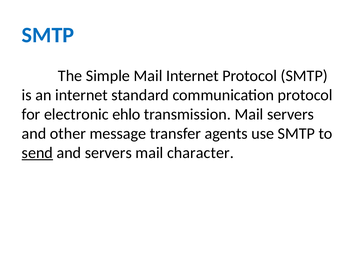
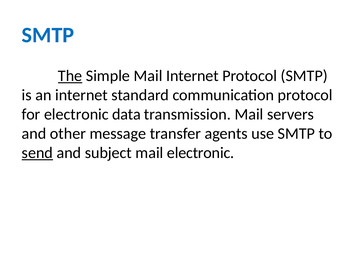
The underline: none -> present (70, 76)
ehlo: ehlo -> data (126, 115)
and servers: servers -> subject (108, 153)
mail character: character -> electronic (201, 153)
